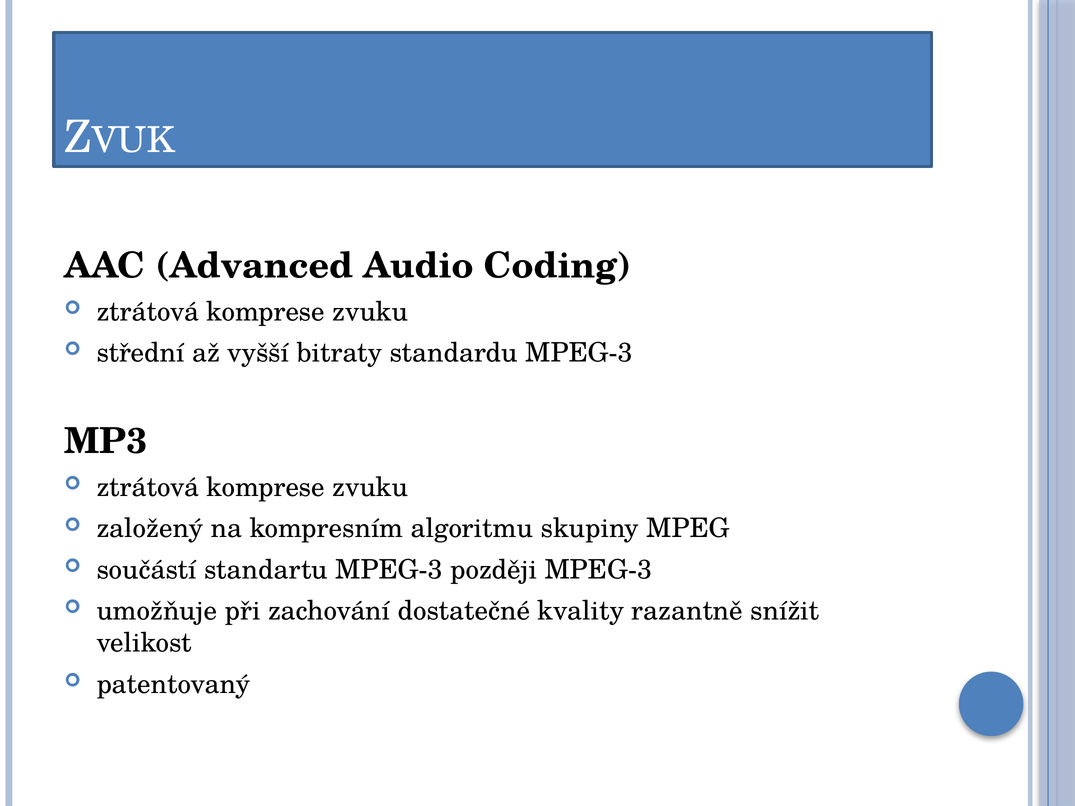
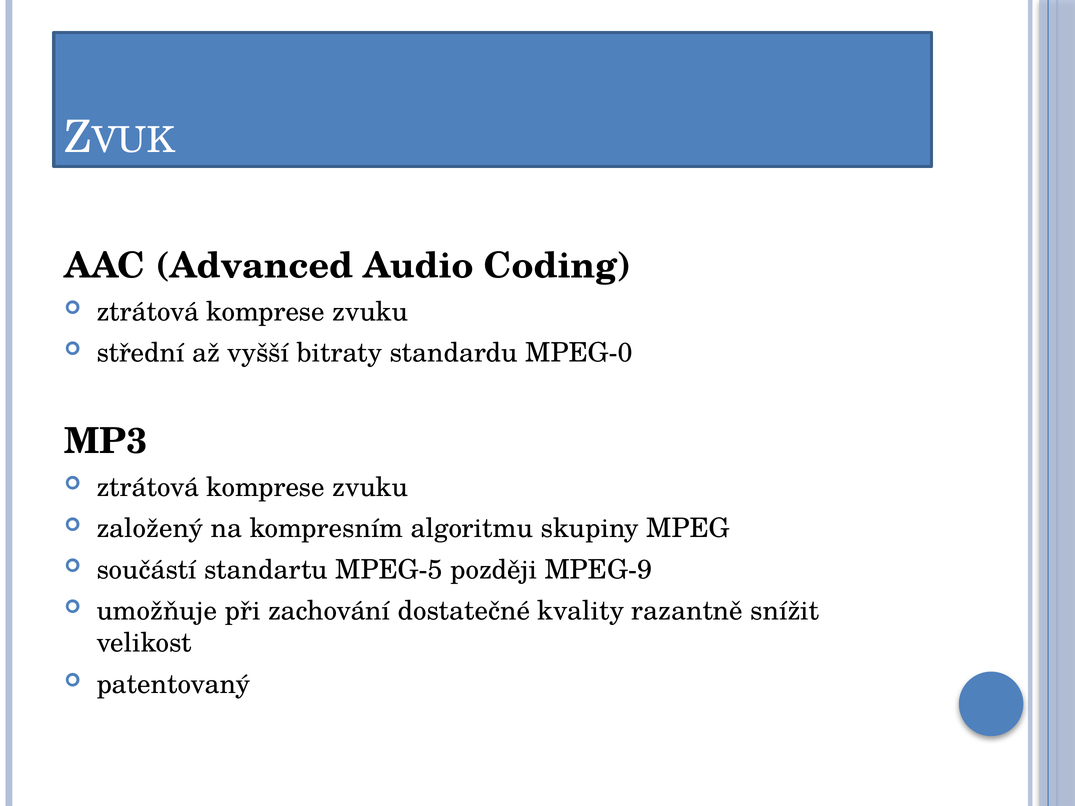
standardu MPEG-3: MPEG-3 -> MPEG-0 (579, 353)
standartu MPEG-3: MPEG-3 -> MPEG-5 (389, 570)
později MPEG-3: MPEG-3 -> MPEG-9 (598, 570)
